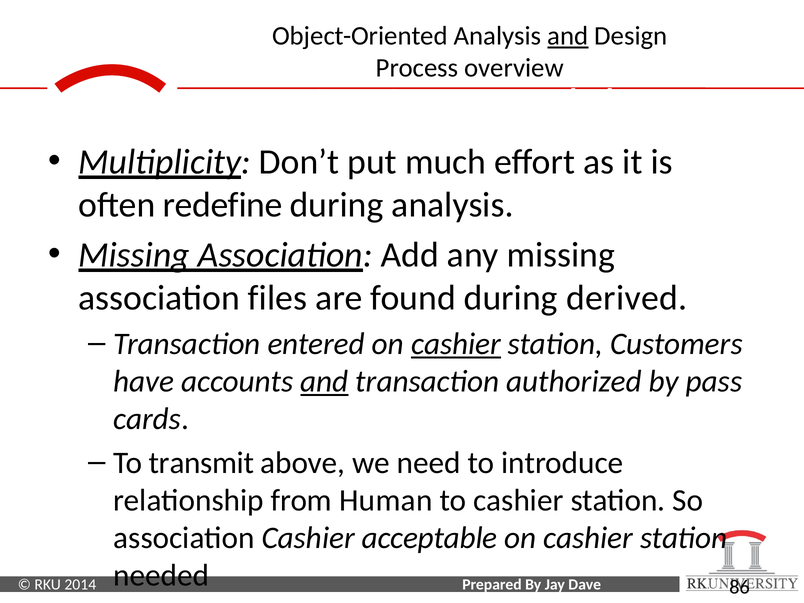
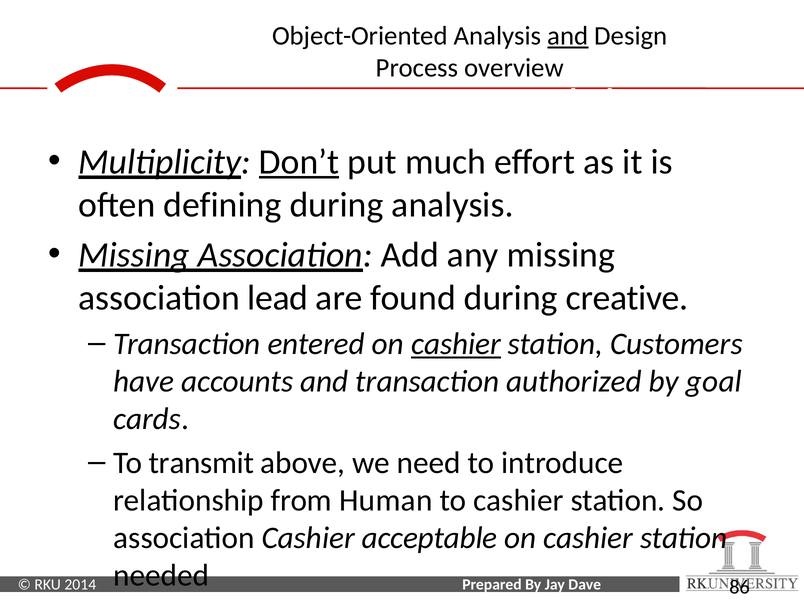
Don’t underline: none -> present (299, 162)
redefine: redefine -> defining (222, 205)
files: files -> lead (278, 298)
derived: derived -> creative (627, 298)
and underline: present -> none (324, 381)
pass: pass -> goal (714, 381)
